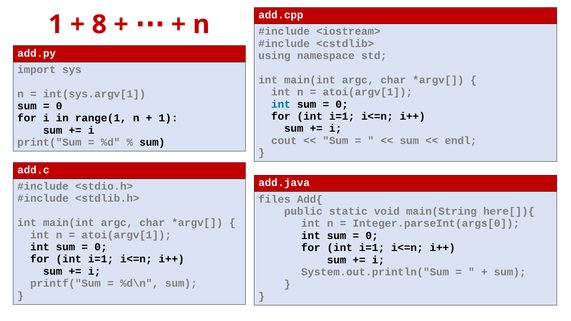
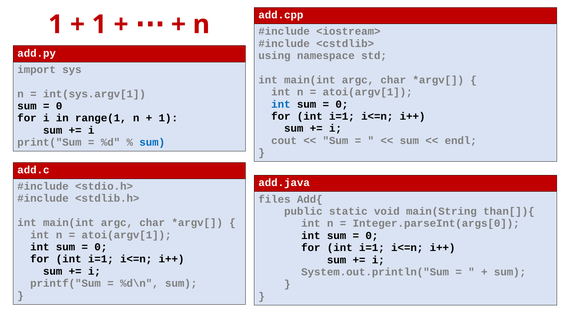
8: 8 -> 1 (99, 25)
sum colour: black -> blue (152, 142)
here[]){: here[]){ -> than[]){ (509, 211)
